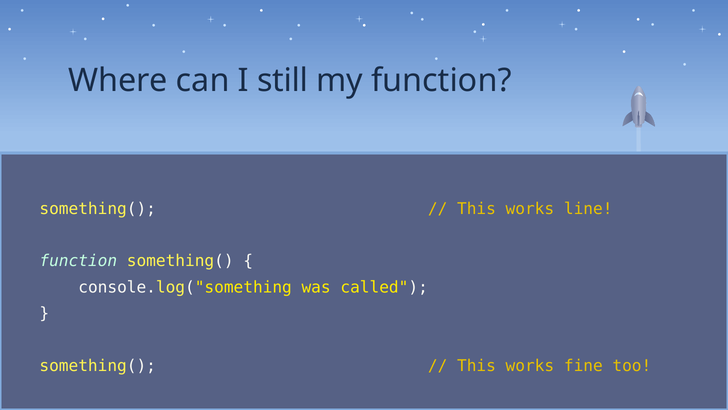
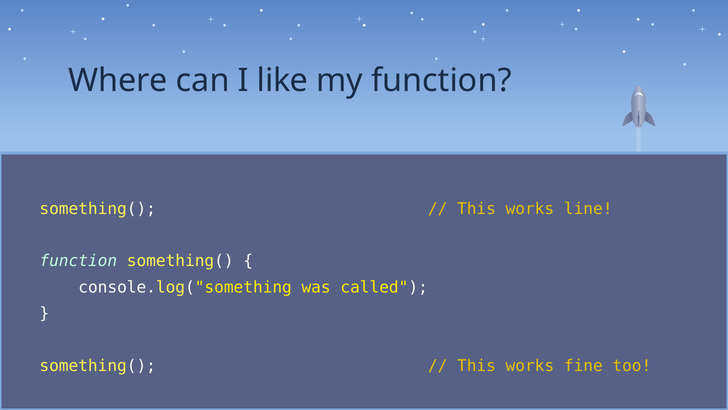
still: still -> like (283, 80)
